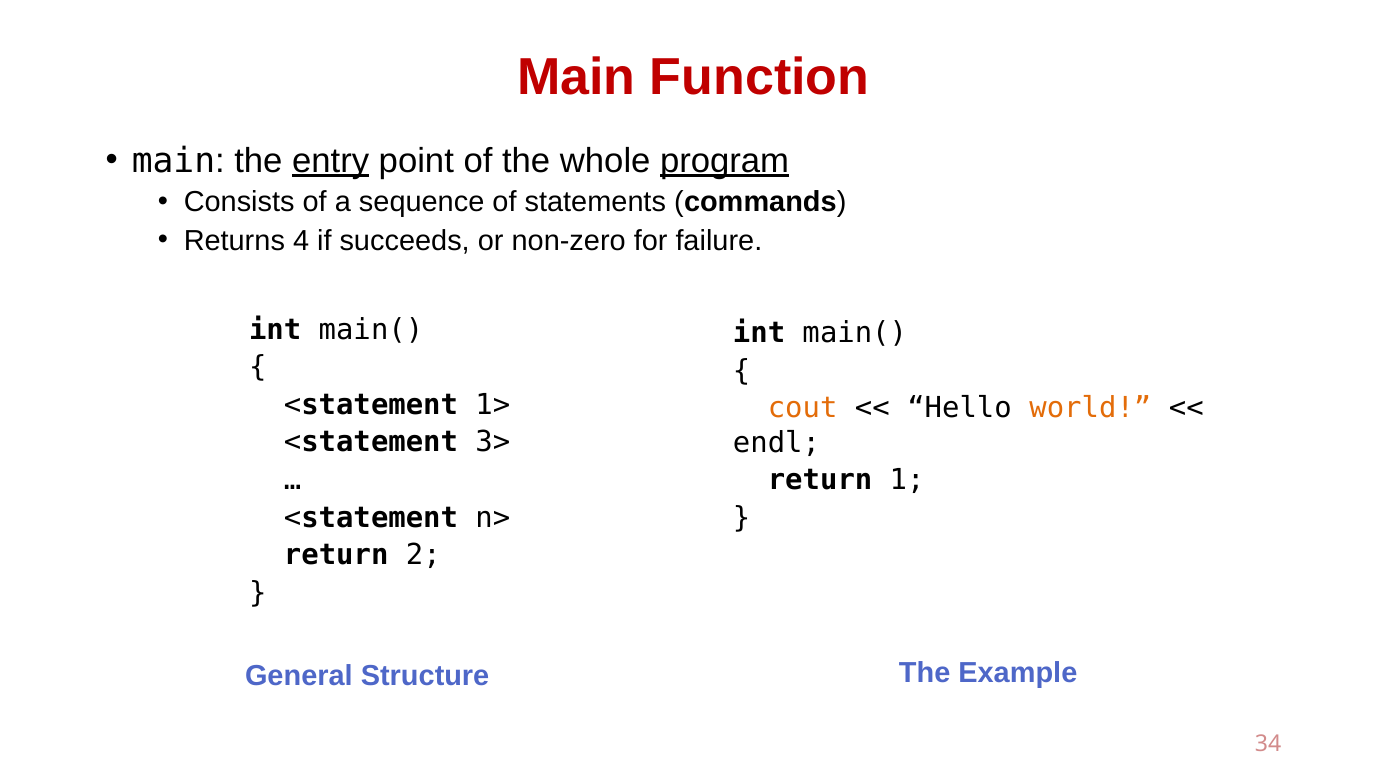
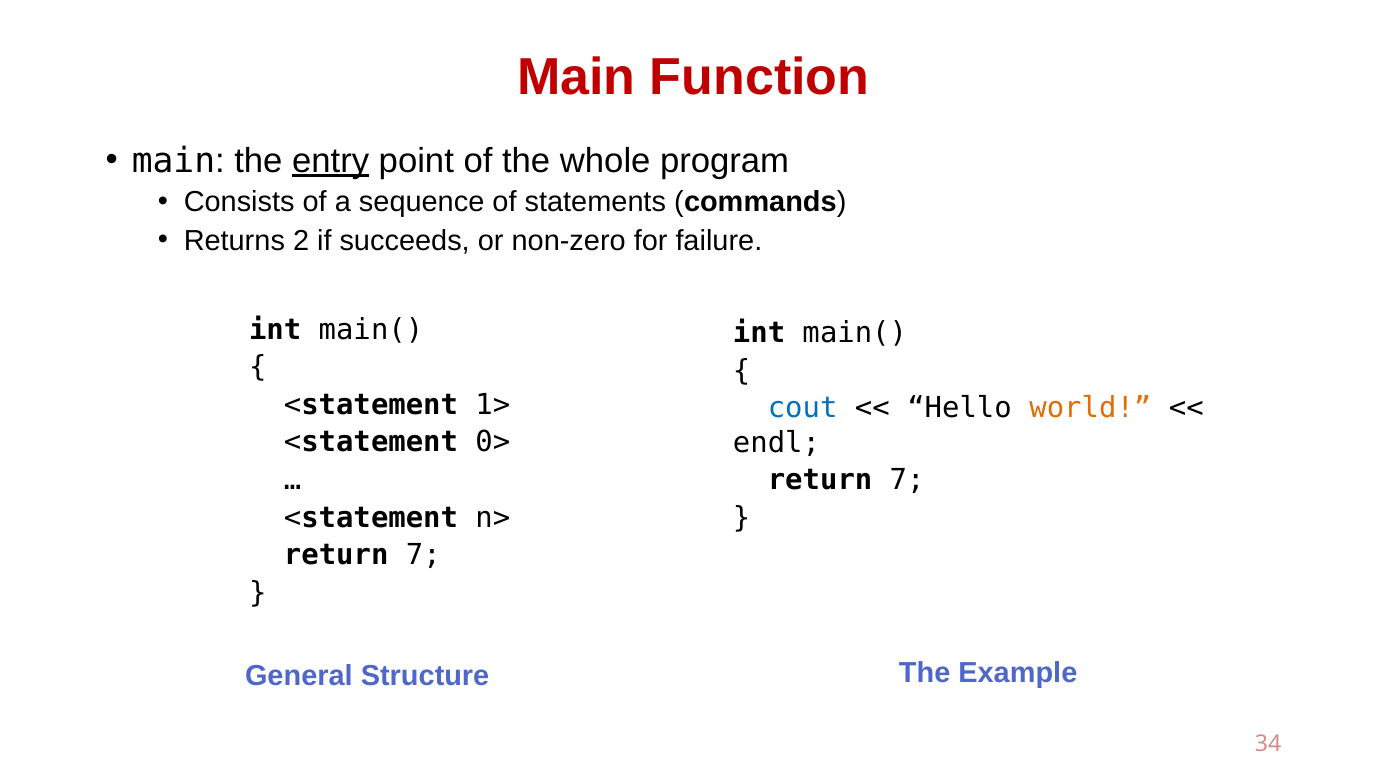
program underline: present -> none (725, 161)
4: 4 -> 2 (301, 241)
cout colour: orange -> blue (803, 408)
3>: 3> -> 0> (493, 443)
1: 1 -> 7 (907, 481)
2: 2 -> 7 (423, 555)
